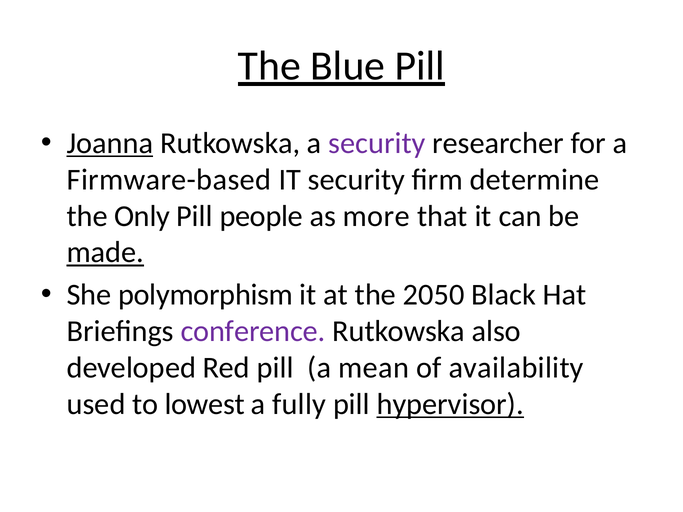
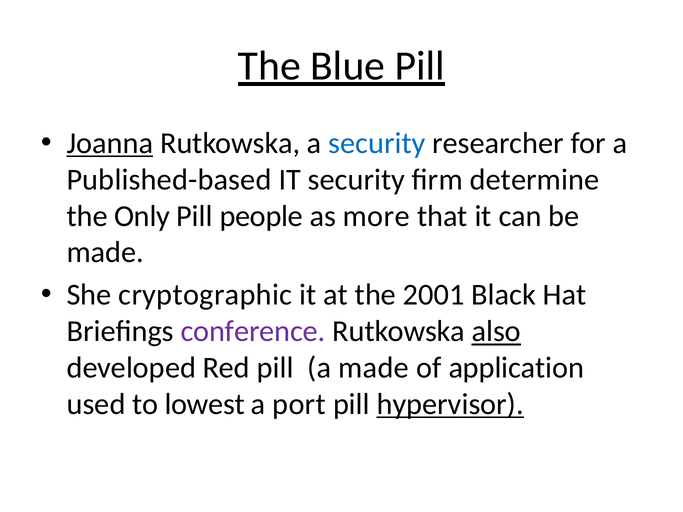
security colour: purple -> blue (377, 143)
Firmware-based: Firmware-based -> Published-based (169, 180)
made underline: present -> none (105, 253)
polymorphism: polymorphism -> cryptographic (205, 295)
2050: 2050 -> 2001 (434, 295)
also underline: none -> present (496, 332)
a mean: mean -> made (374, 368)
availability: availability -> application (516, 368)
fully: fully -> port (299, 404)
